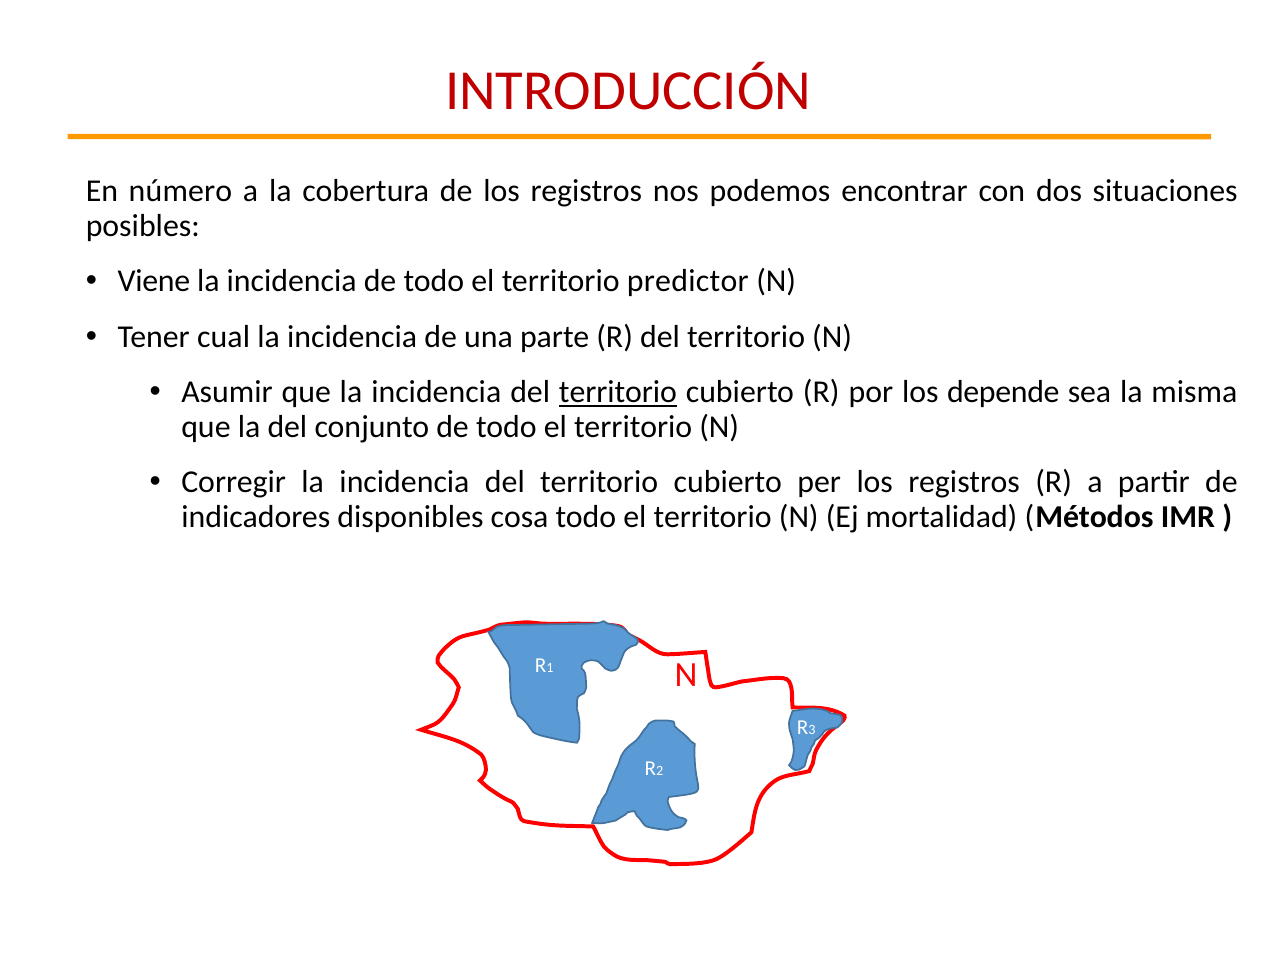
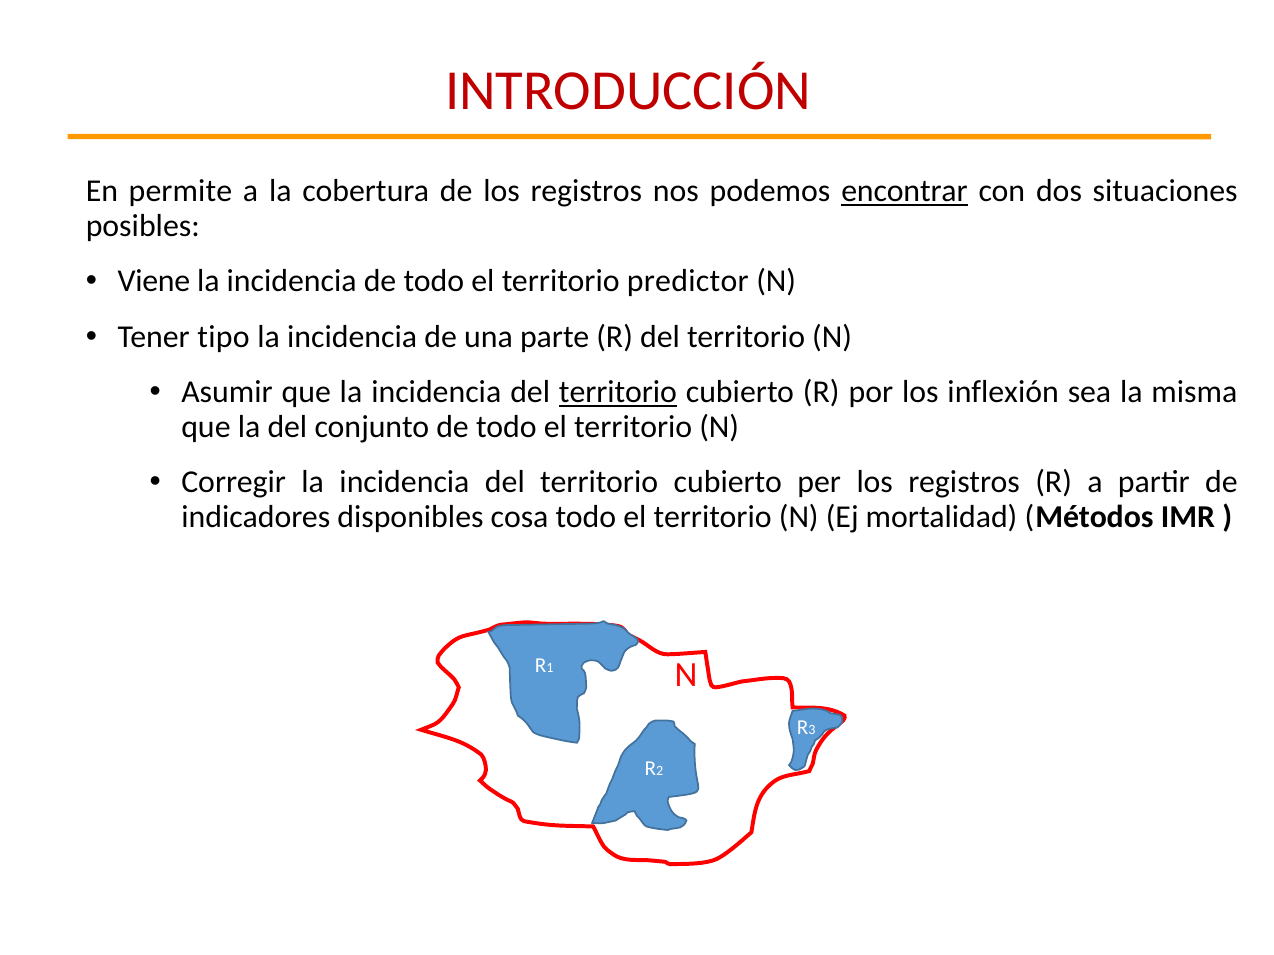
número: número -> permite (180, 191)
encontrar underline: none -> present (904, 191)
cual: cual -> tipo (223, 337)
depende: depende -> inflexión (1003, 393)
